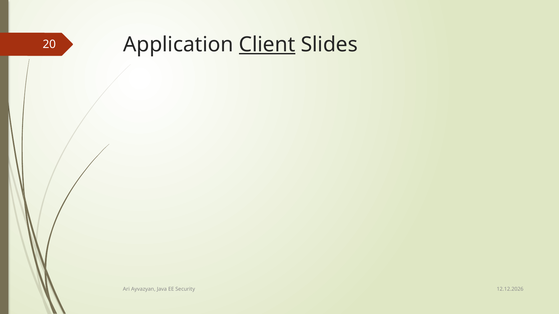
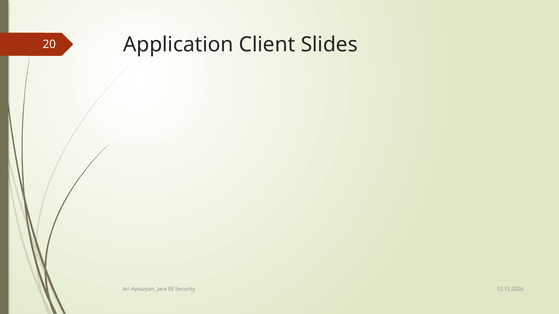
Client underline: present -> none (267, 45)
